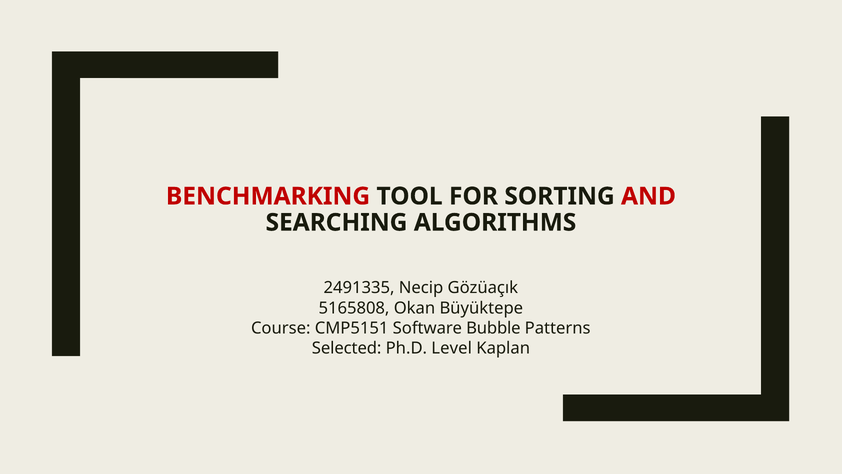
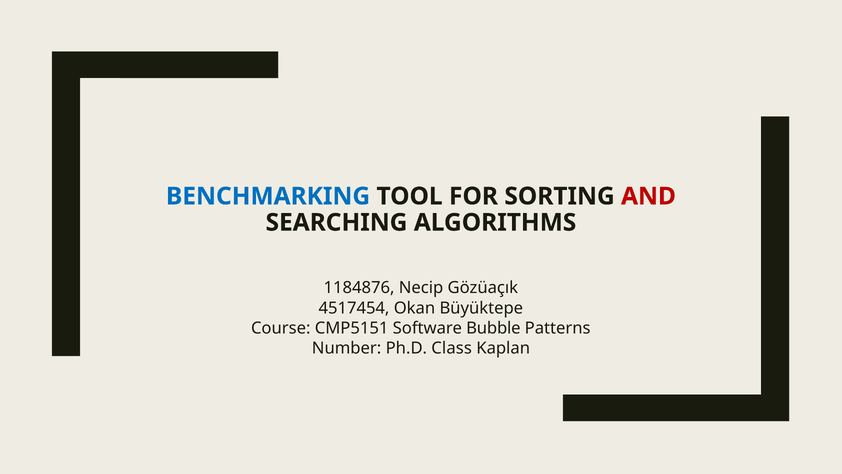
BENCHMARKING colour: red -> blue (268, 196)
2491335: 2491335 -> 1184876 (359, 288)
5165808: 5165808 -> 4517454 (354, 308)
Selected: Selected -> Number (347, 348)
Level: Level -> Class (452, 348)
